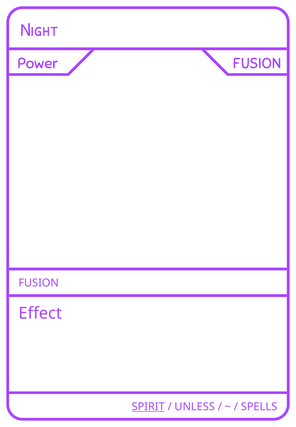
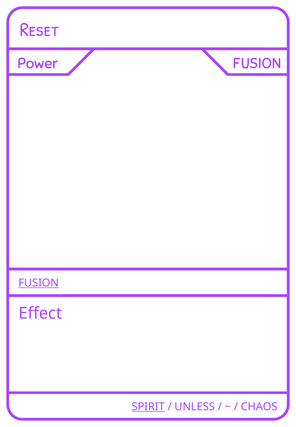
Night: Night -> Reset (40, 30)
FUSION underline: none -> present (39, 283)
SPELLS: SPELLS -> CHAOS (259, 407)
